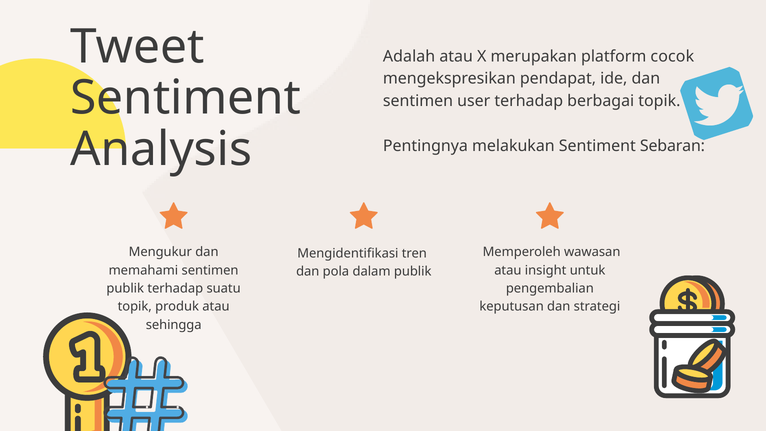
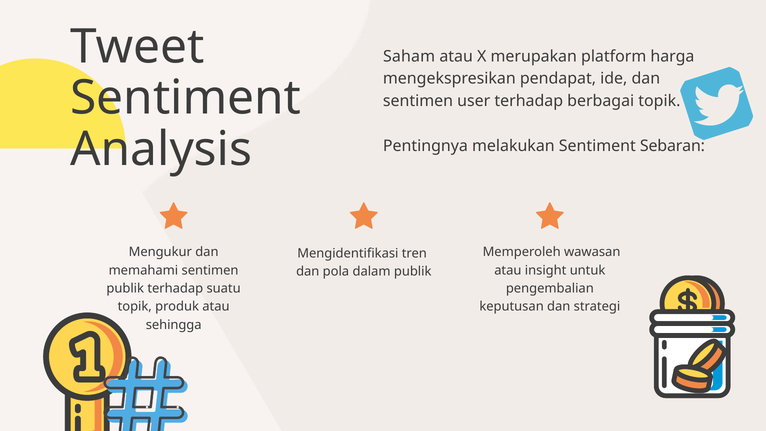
Adalah: Adalah -> Saham (409, 56)
cocok: cocok -> harga (672, 56)
